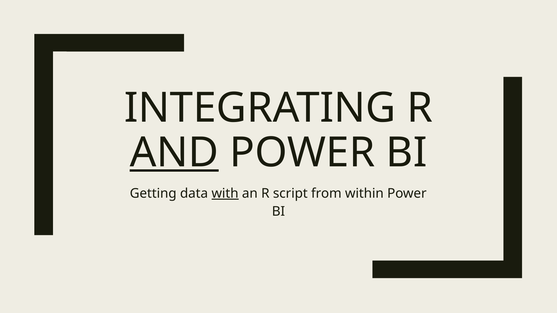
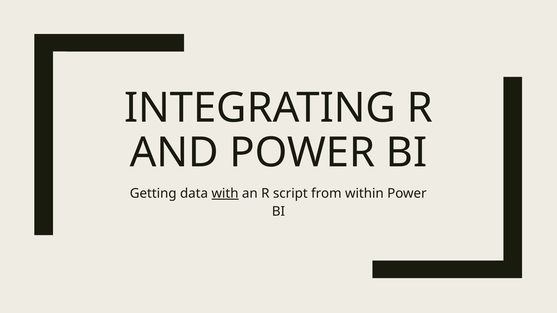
AND underline: present -> none (174, 153)
